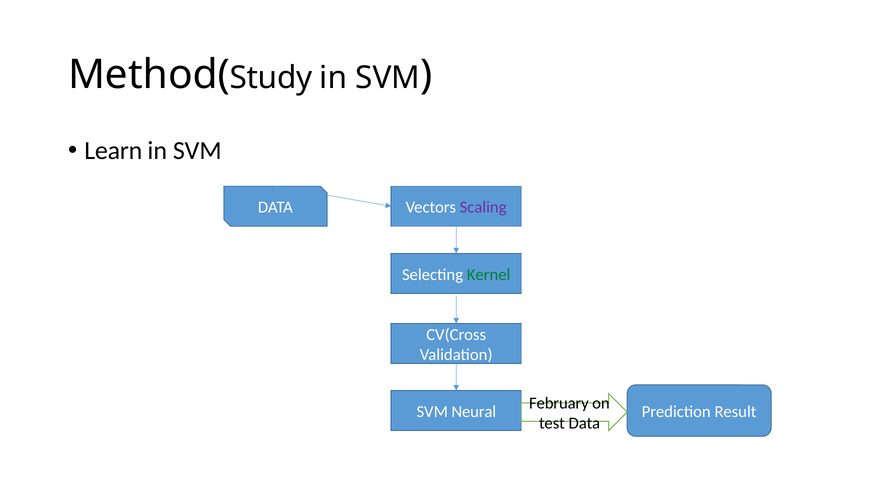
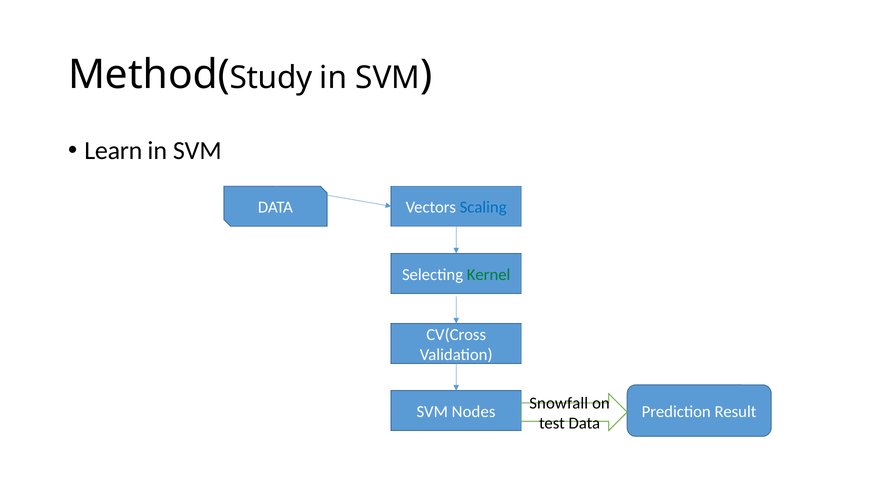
Scaling colour: purple -> blue (483, 207)
February: February -> Snowfall (559, 403)
Neural: Neural -> Nodes (474, 412)
